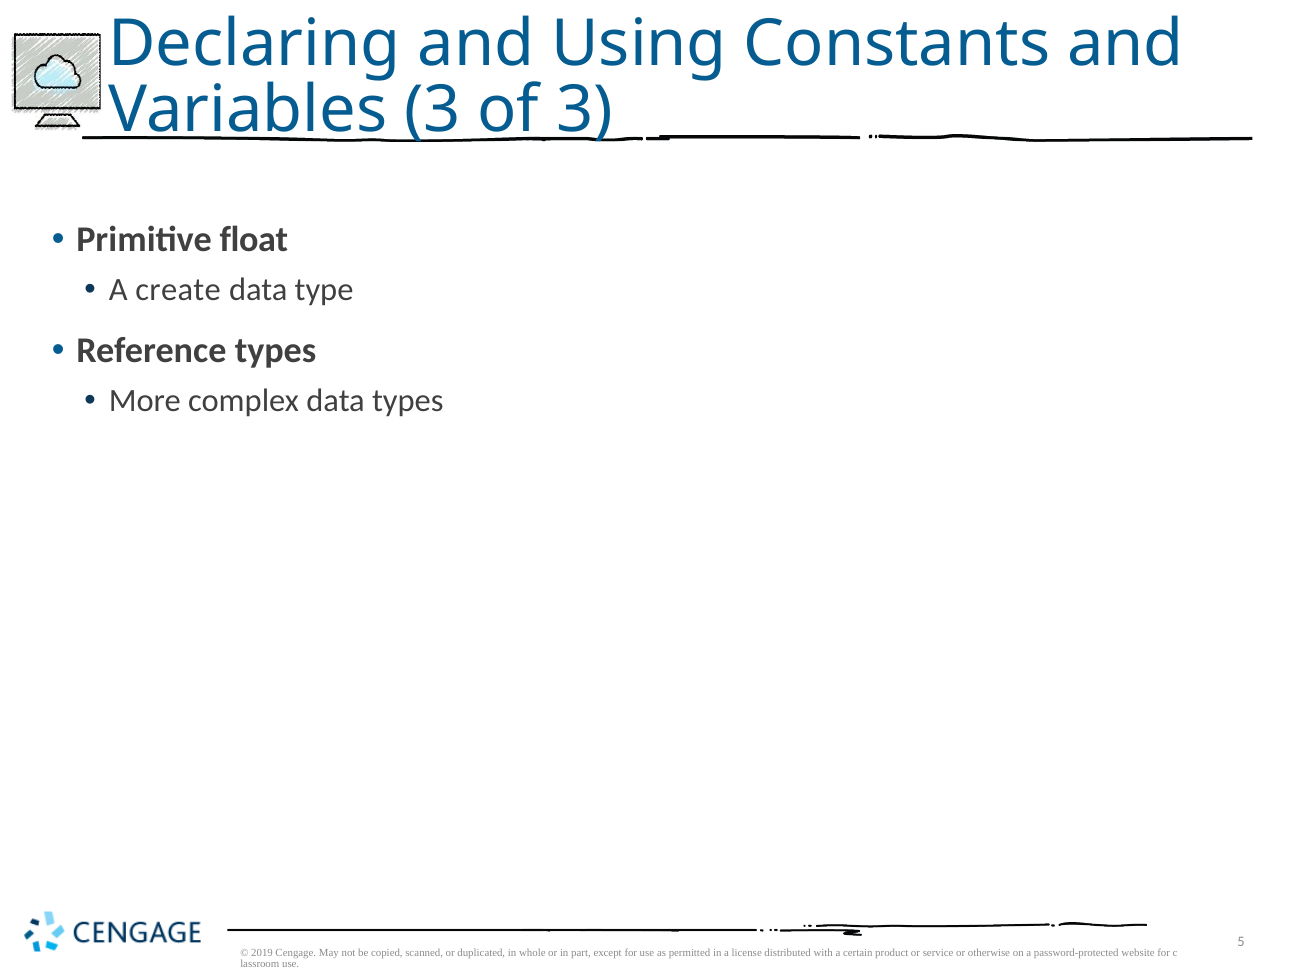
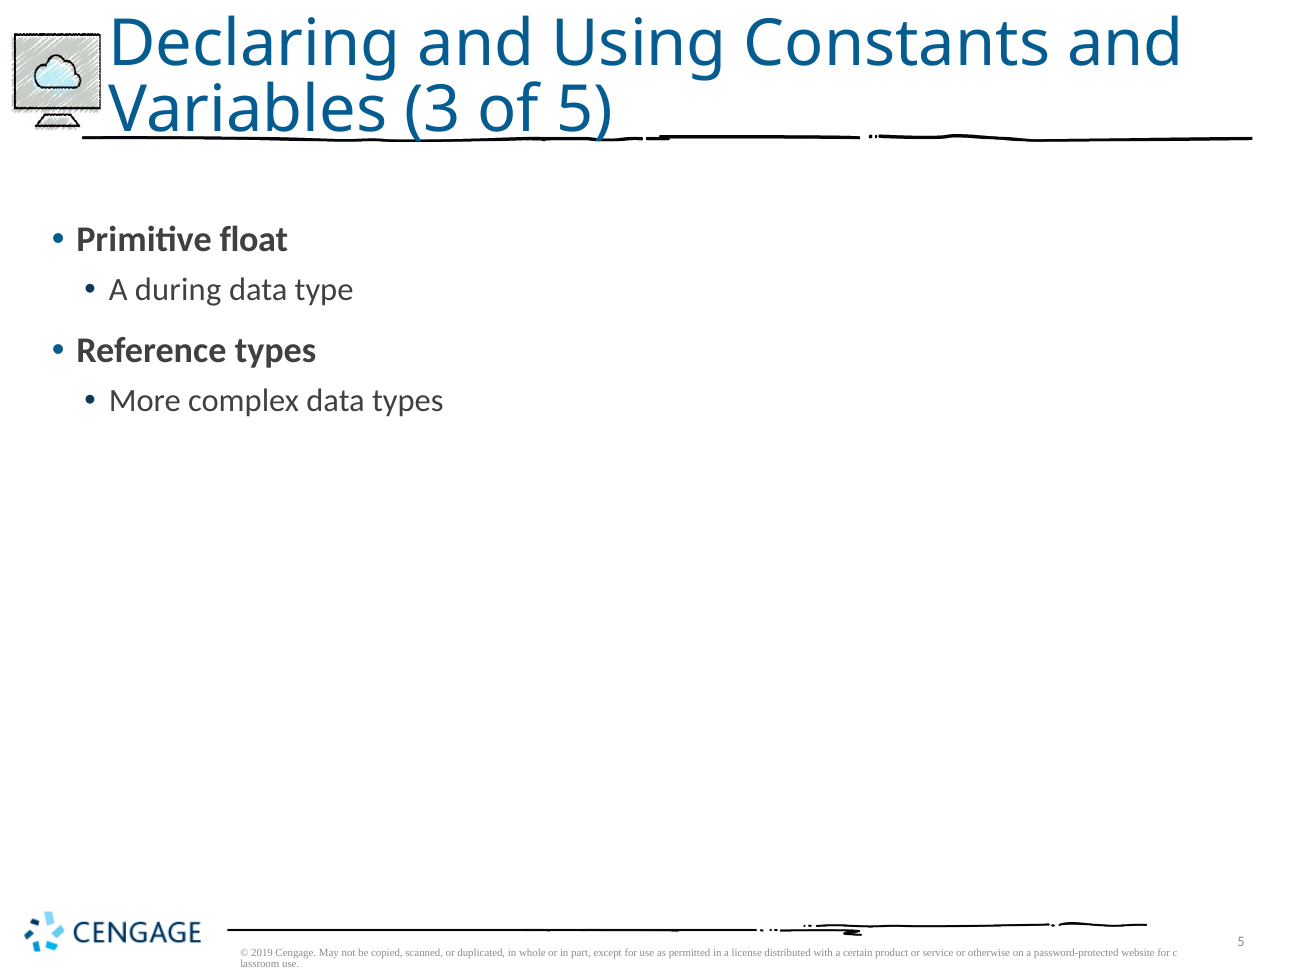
of 3: 3 -> 5 (585, 110)
create: create -> during (178, 290)
